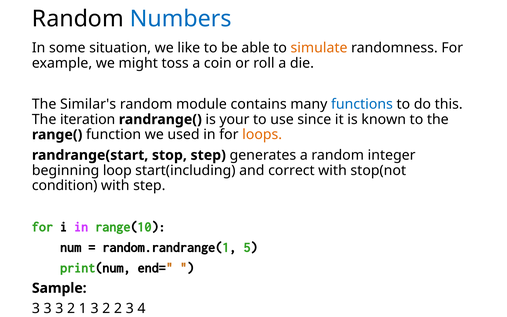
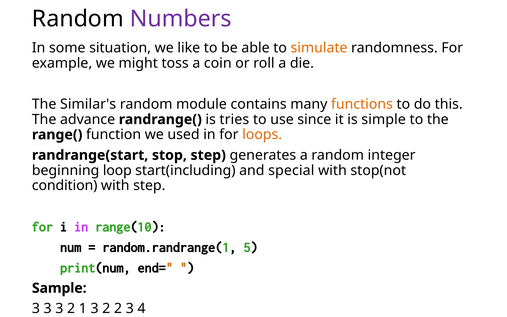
Numbers colour: blue -> purple (181, 19)
functions colour: blue -> orange (362, 104)
iteration: iteration -> advance (88, 119)
your: your -> tries (234, 119)
known: known -> simple (384, 119)
correct: correct -> special (291, 170)
